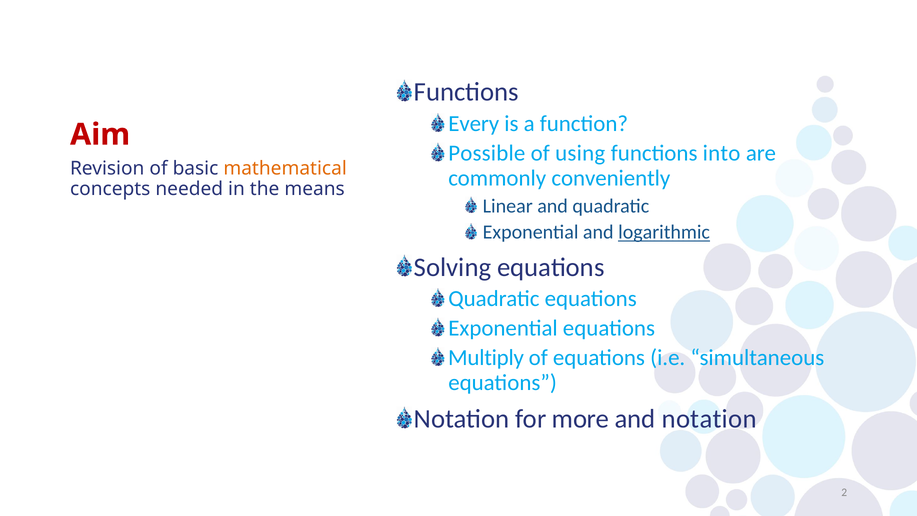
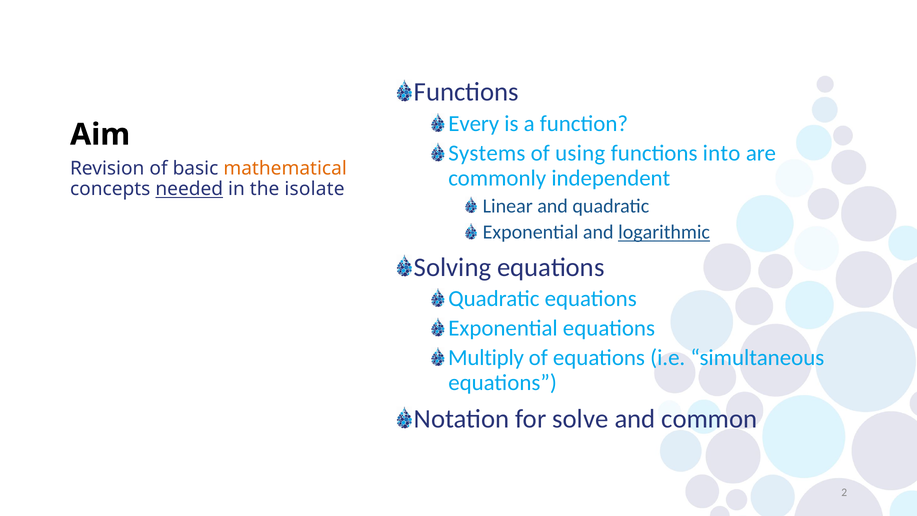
Aim colour: red -> black (100, 135)
Possible: Possible -> Systems (487, 153)
conveniently: conveniently -> independent (611, 178)
needed underline: none -> present (189, 189)
means: means -> isolate (314, 189)
more: more -> solve (580, 419)
and notation: notation -> common (709, 419)
